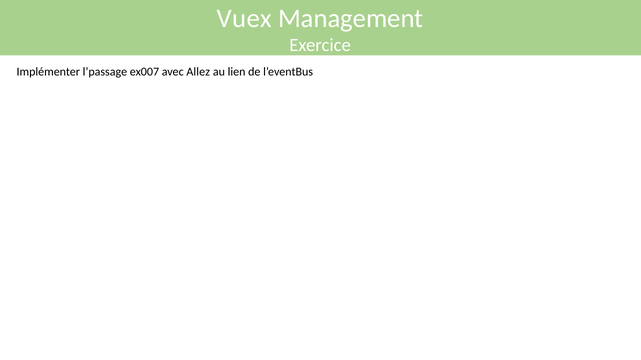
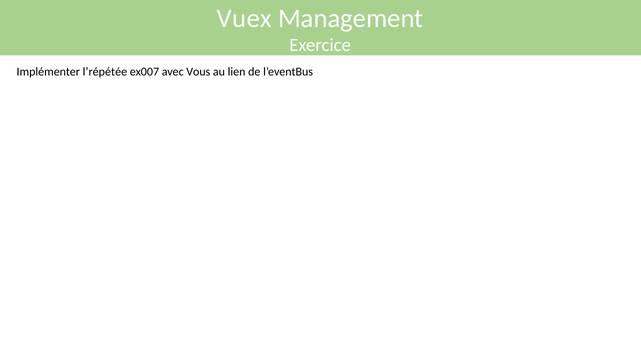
l’passage: l’passage -> l’répétée (105, 72)
Allez: Allez -> Vous (198, 72)
